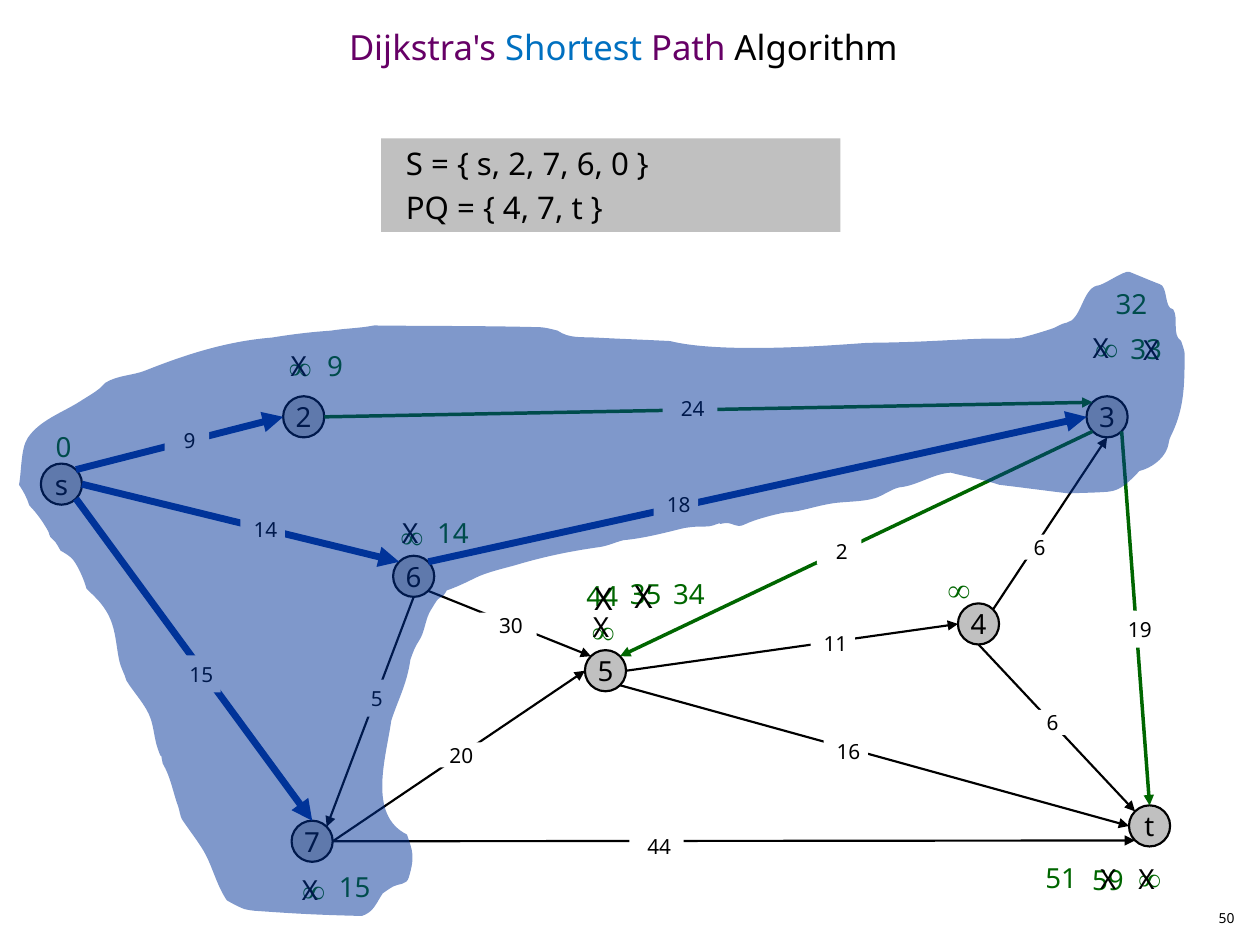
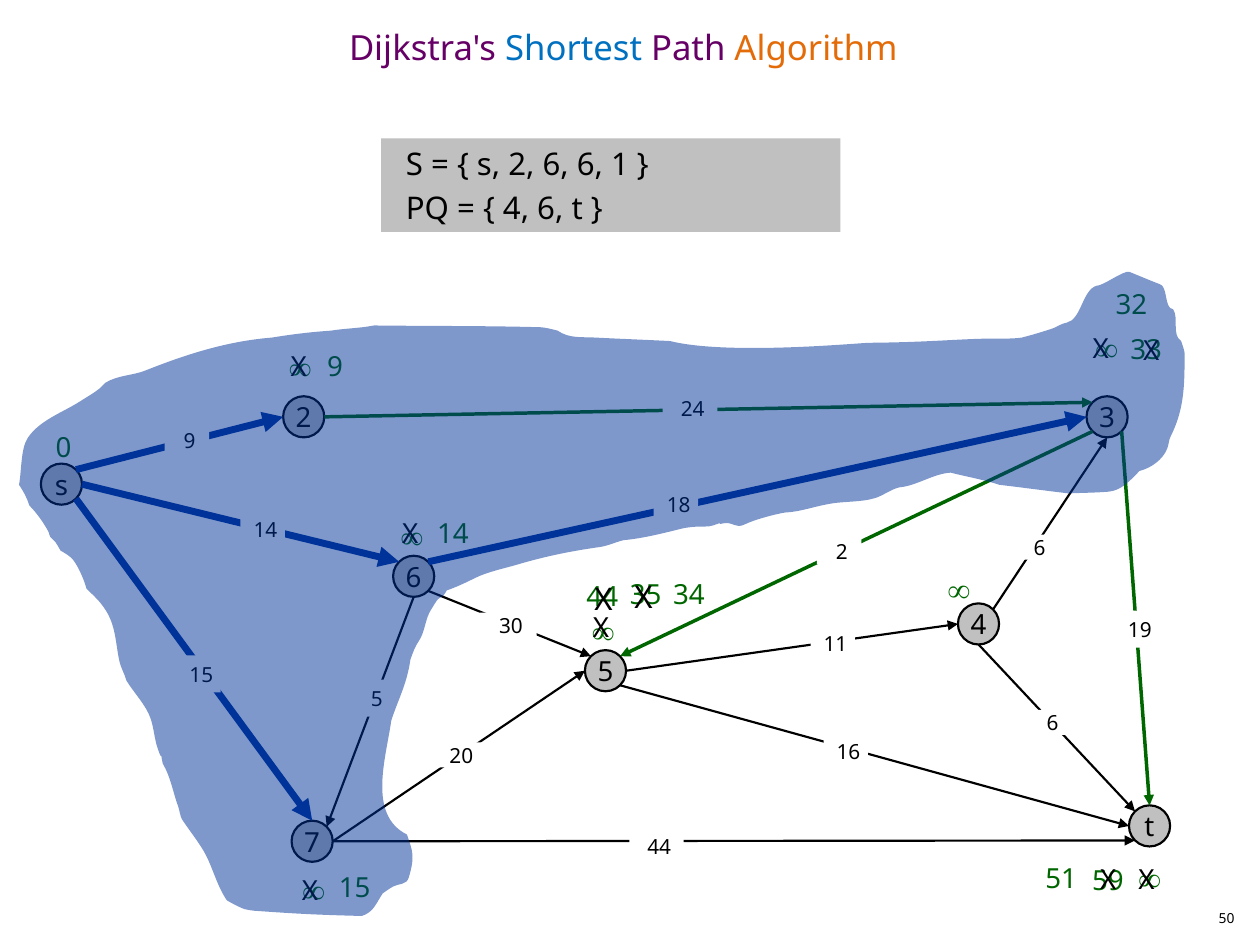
Algorithm colour: black -> orange (816, 49)
s 2 7: 7 -> 6 (556, 166)
6 0: 0 -> 1 (620, 166)
4 7: 7 -> 6 (550, 209)
